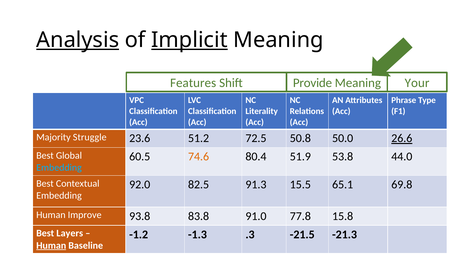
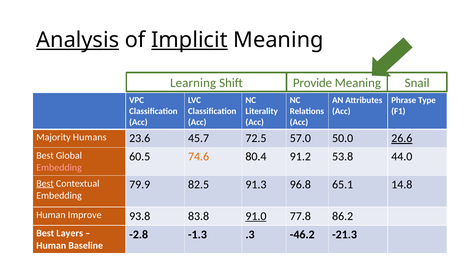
Features: Features -> Learning (193, 83)
Your: Your -> Snail (417, 83)
Struggle: Struggle -> Humans (90, 137)
51.2: 51.2 -> 45.7 (199, 138)
50.8: 50.8 -> 57.0 (300, 138)
51.9: 51.9 -> 91.2 (300, 157)
Embedding colour: light blue -> pink (59, 168)
Best underline: none -> present (45, 183)
92.0: 92.0 -> 79.9 (140, 184)
15.5: 15.5 -> 96.8 (300, 184)
69.8: 69.8 -> 14.8 (402, 184)
91.0 underline: none -> present (256, 216)
15.8: 15.8 -> 86.2 (343, 216)
-1.2: -1.2 -> -2.8 (139, 234)
-21.5: -21.5 -> -46.2 (302, 234)
Human underline: present -> none (51, 245)
